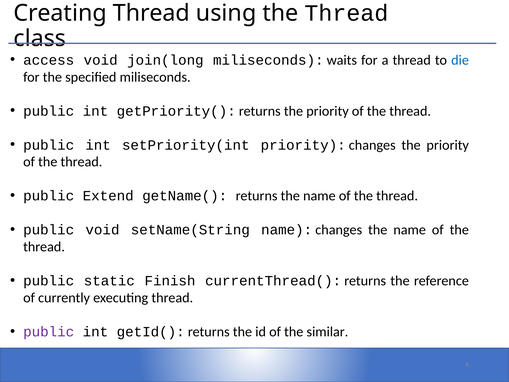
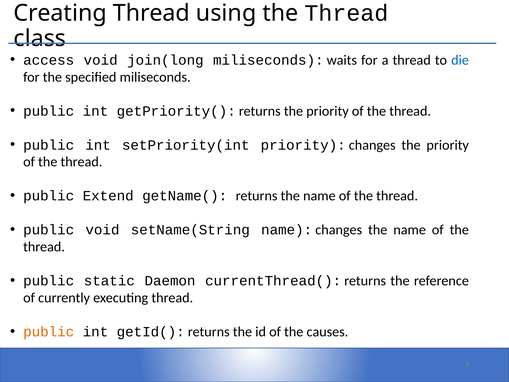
Finish: Finish -> Daemon (170, 281)
public colour: purple -> orange (49, 332)
similar: similar -> causes (327, 332)
